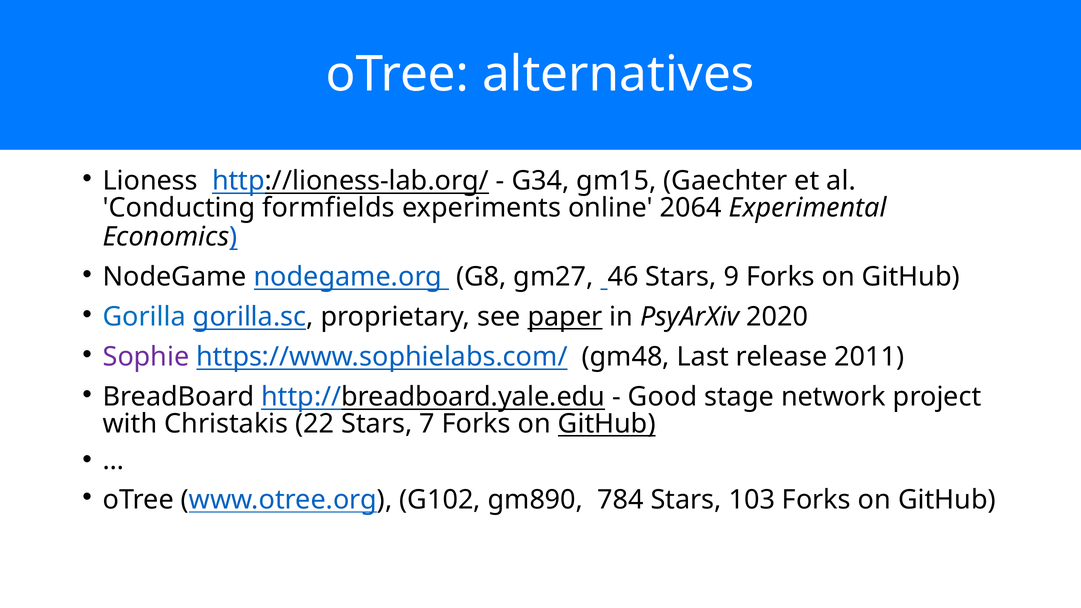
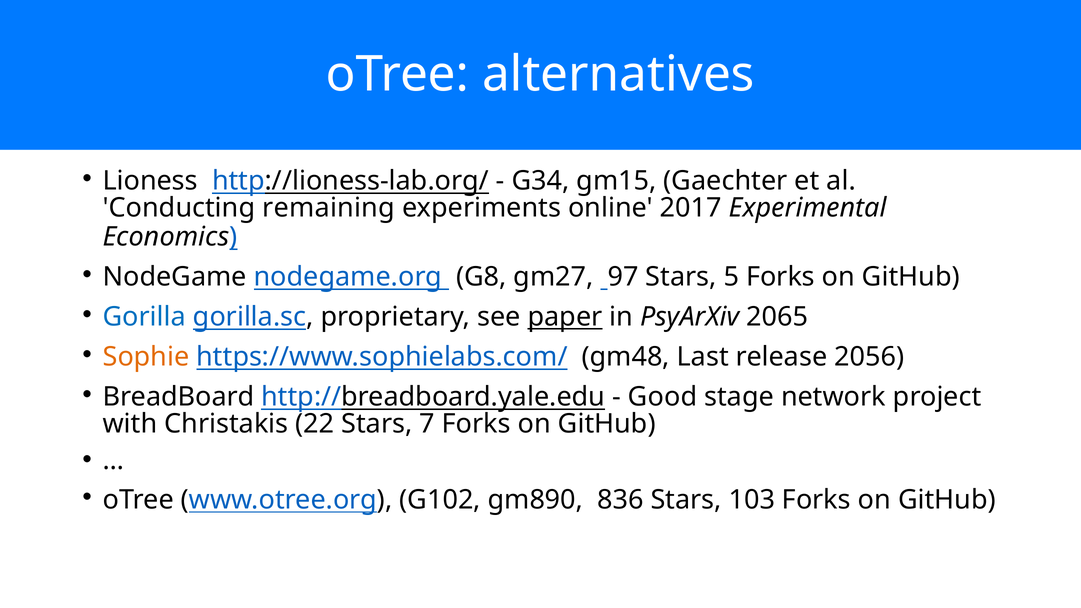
formfields: formfields -> remaining (329, 208)
2064: 2064 -> 2017 (691, 208)
46: 46 -> 97 (623, 277)
9: 9 -> 5 (731, 277)
2020: 2020 -> 2065 (777, 317)
Sophie colour: purple -> orange (146, 357)
2011: 2011 -> 2056 (869, 357)
GitHub underline: present -> none (607, 424)
784: 784 -> 836 (620, 500)
